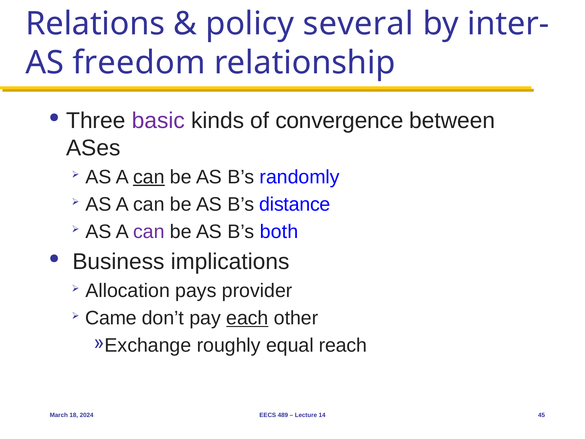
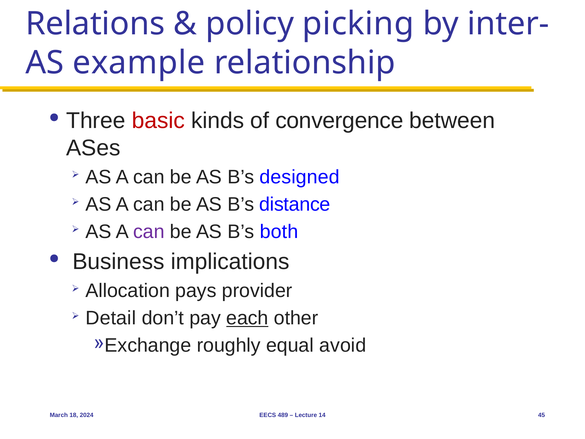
several: several -> picking (358, 24)
freedom: freedom -> example (139, 63)
basic colour: purple -> red (158, 121)
can underline: present -> none (149, 177)
randomly: randomly -> designed (300, 177)
Came: Came -> Detail (111, 318)
reach: reach -> avoid (343, 345)
